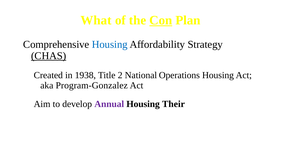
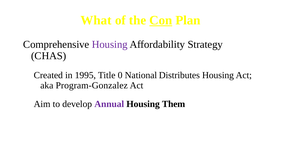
Housing colour: blue -> purple (110, 44)
CHAS underline: present -> none (49, 56)
1938: 1938 -> 1995 (85, 75)
2: 2 -> 0 (120, 75)
Operations: Operations -> Distributes (179, 75)
Their: Their -> Them (174, 104)
